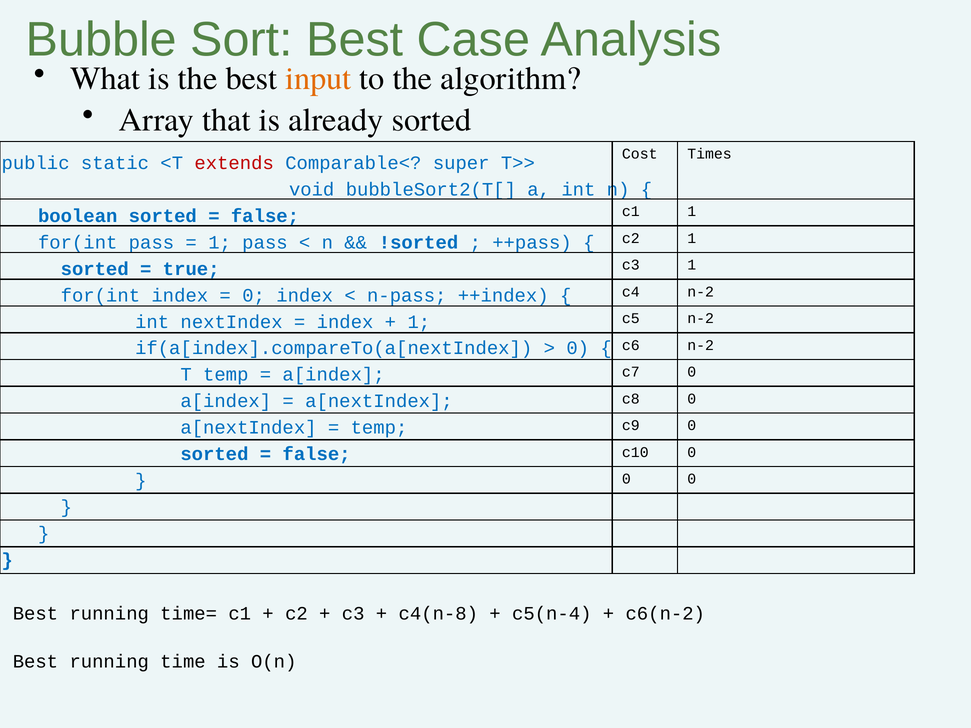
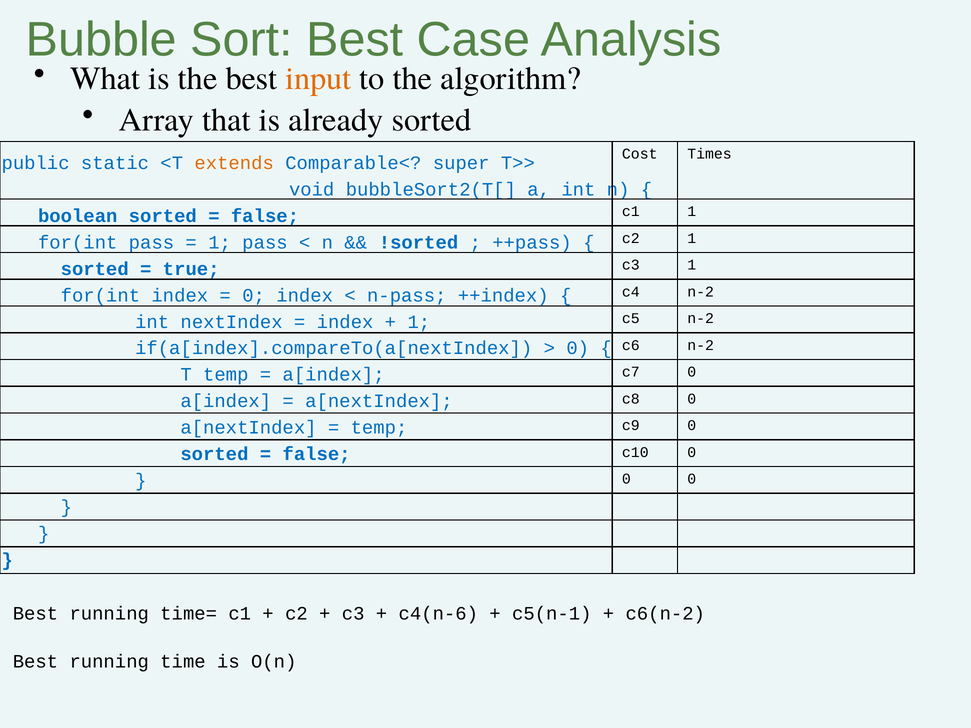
extends colour: red -> orange (234, 163)
c4(n-8: c4(n-8 -> c4(n-6 (438, 614)
c5(n-4: c5(n-4 -> c5(n-1 (552, 614)
